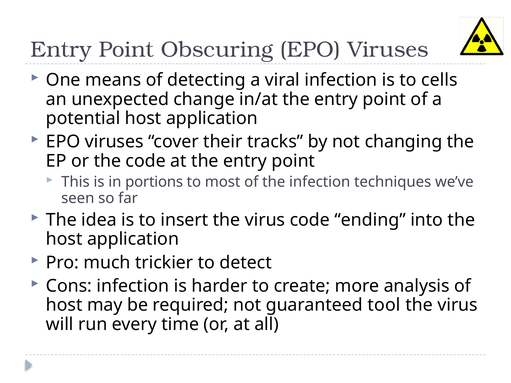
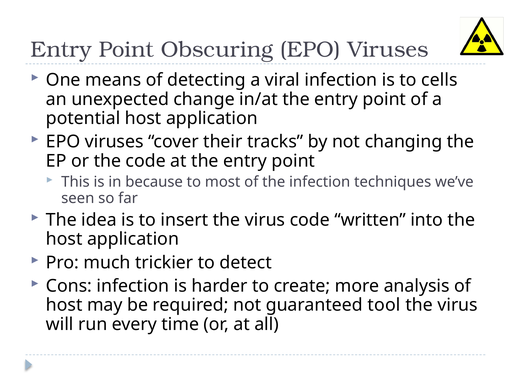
portions: portions -> because (154, 182)
ending: ending -> written (370, 220)
